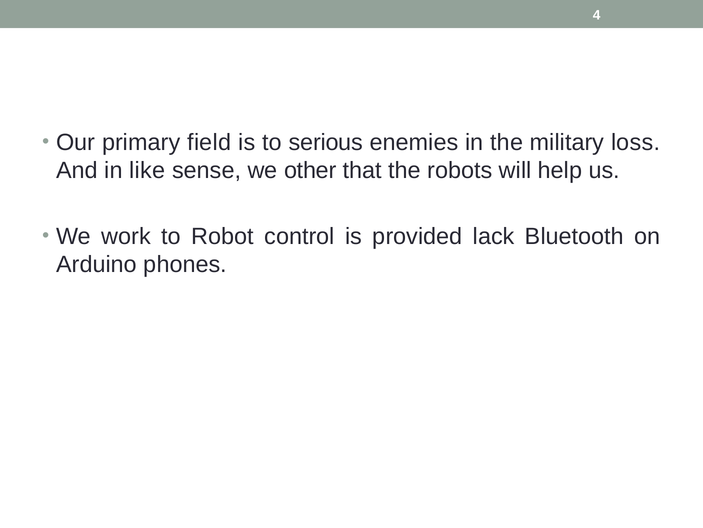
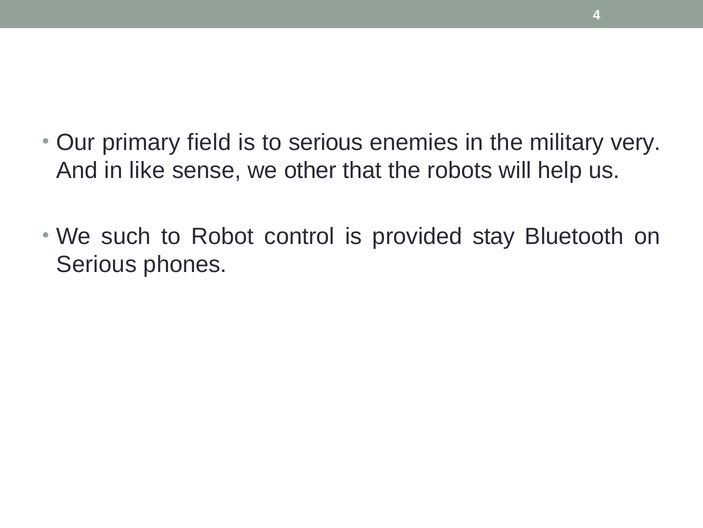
loss: loss -> very (636, 142)
work: work -> such (126, 236)
lack: lack -> stay (494, 236)
Arduino: Arduino -> Serious (97, 264)
